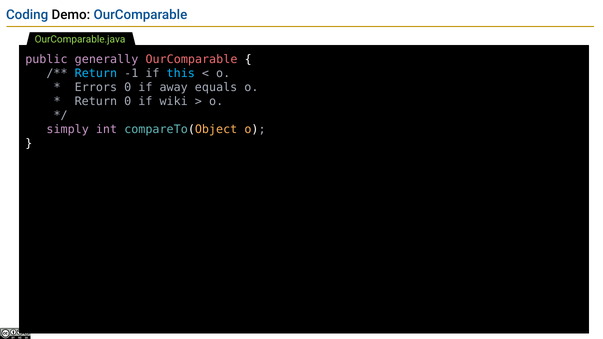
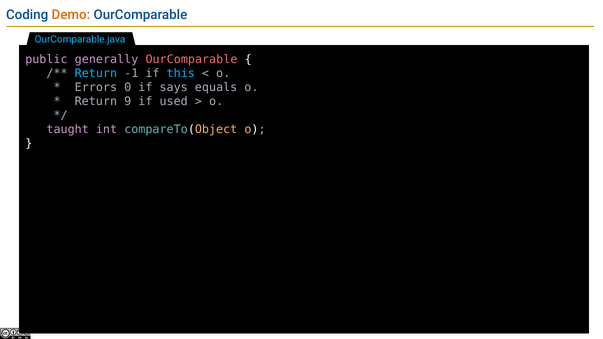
Demo colour: black -> orange (71, 15)
OurComparable.java colour: light green -> light blue (80, 40)
away: away -> says (174, 87)
Return 0: 0 -> 9 (128, 101)
wiki: wiki -> used (174, 101)
simply: simply -> taught (68, 130)
